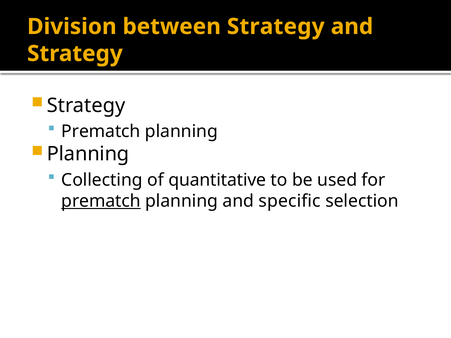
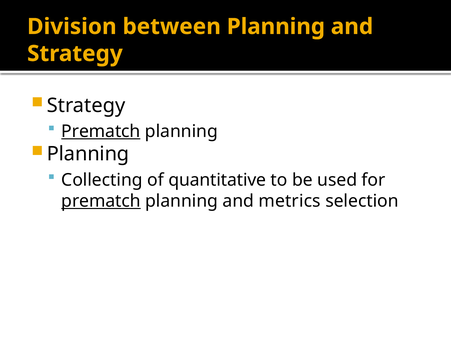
between Strategy: Strategy -> Planning (276, 27)
Prematch underline: none -> present (101, 131)
specific: specific -> metrics (290, 201)
